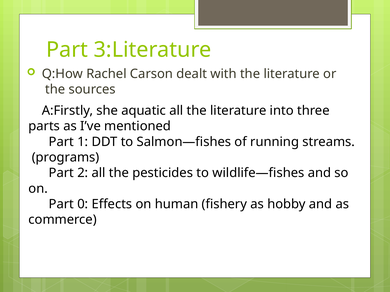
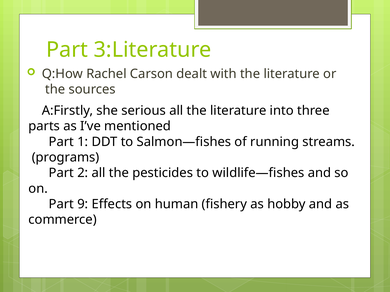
aquatic: aquatic -> serious (144, 111)
0: 0 -> 9 (83, 204)
